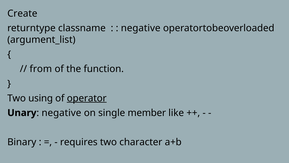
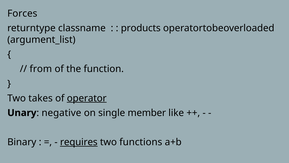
Create: Create -> Forces (22, 14)
negative: negative -> products (141, 28)
using: using -> takes (41, 98)
requires underline: none -> present (79, 142)
character: character -> functions (141, 142)
